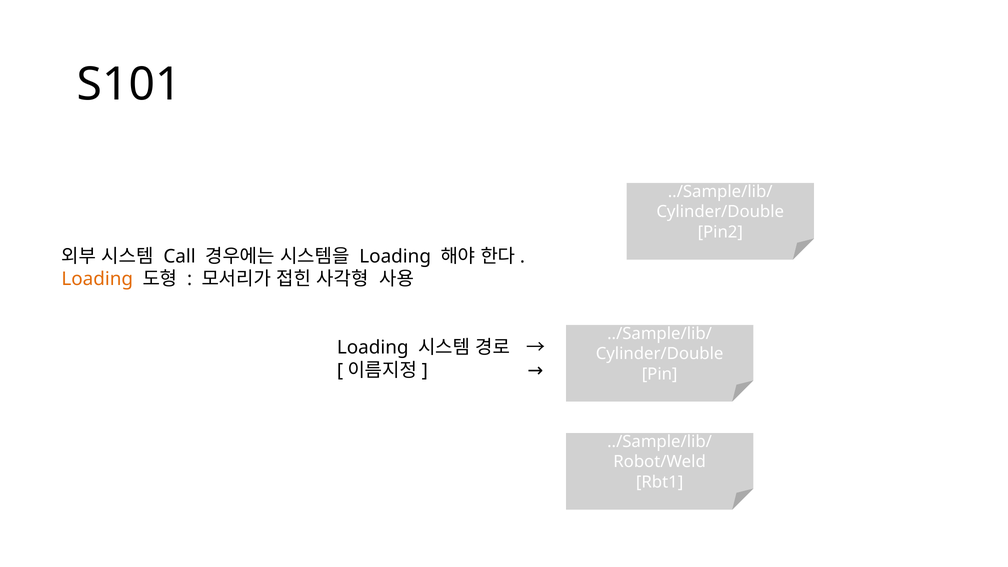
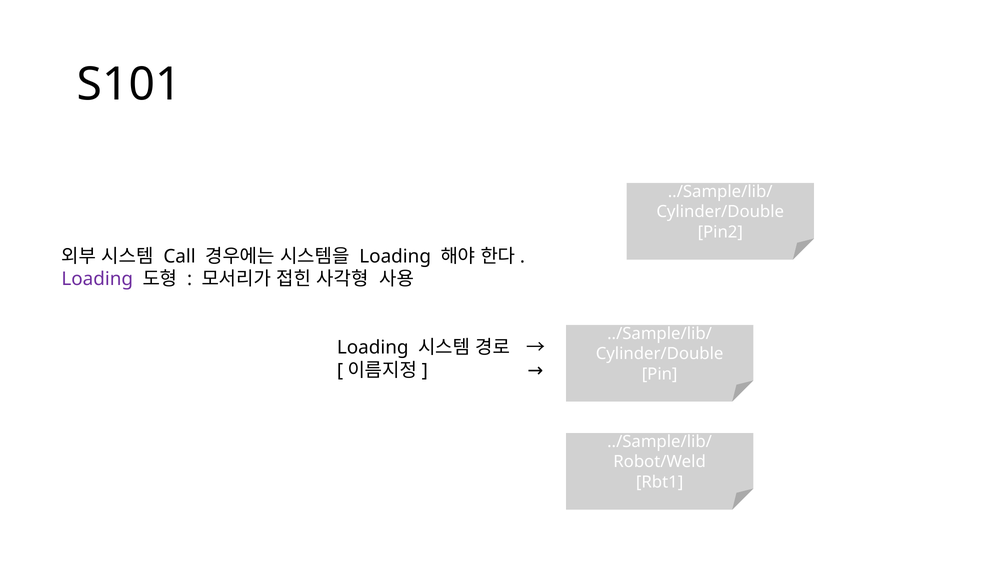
Loading colour: orange -> purple (97, 279)
